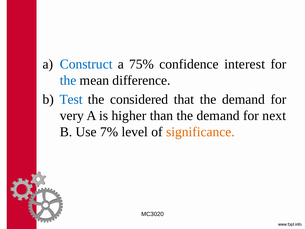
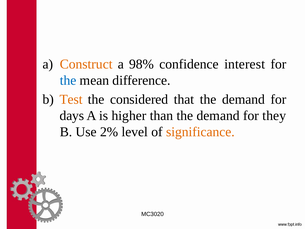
Construct colour: blue -> orange (86, 64)
75%: 75% -> 98% (142, 64)
Test colour: blue -> orange (71, 99)
very: very -> days (72, 116)
next: next -> they (274, 116)
7%: 7% -> 2% (109, 132)
